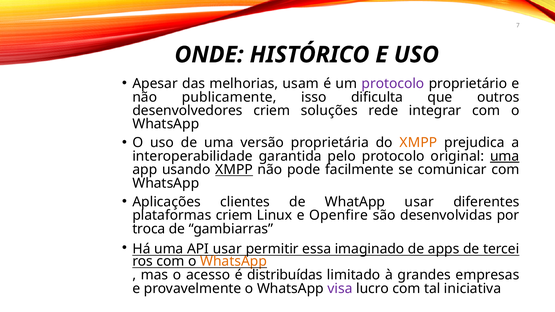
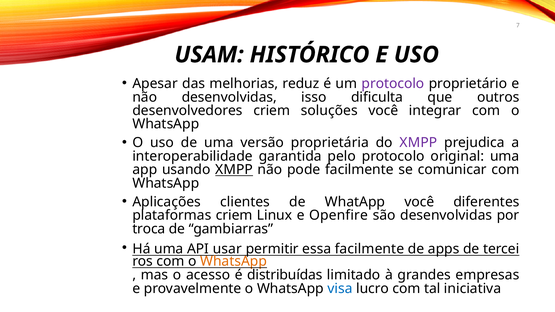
ONDE: ONDE -> USAM (209, 55)
usam: usam -> reduz (301, 84)
não publicamente: publicamente -> desenvolvidas (229, 97)
soluções rede: rede -> você (383, 111)
XMPP colour: orange -> purple (418, 143)
uma underline: present -> none (505, 156)
WhatApp usar: usar -> você (419, 202)
essa imaginado: imaginado -> facilmente (370, 249)
visa colour: purple -> blue (340, 289)
